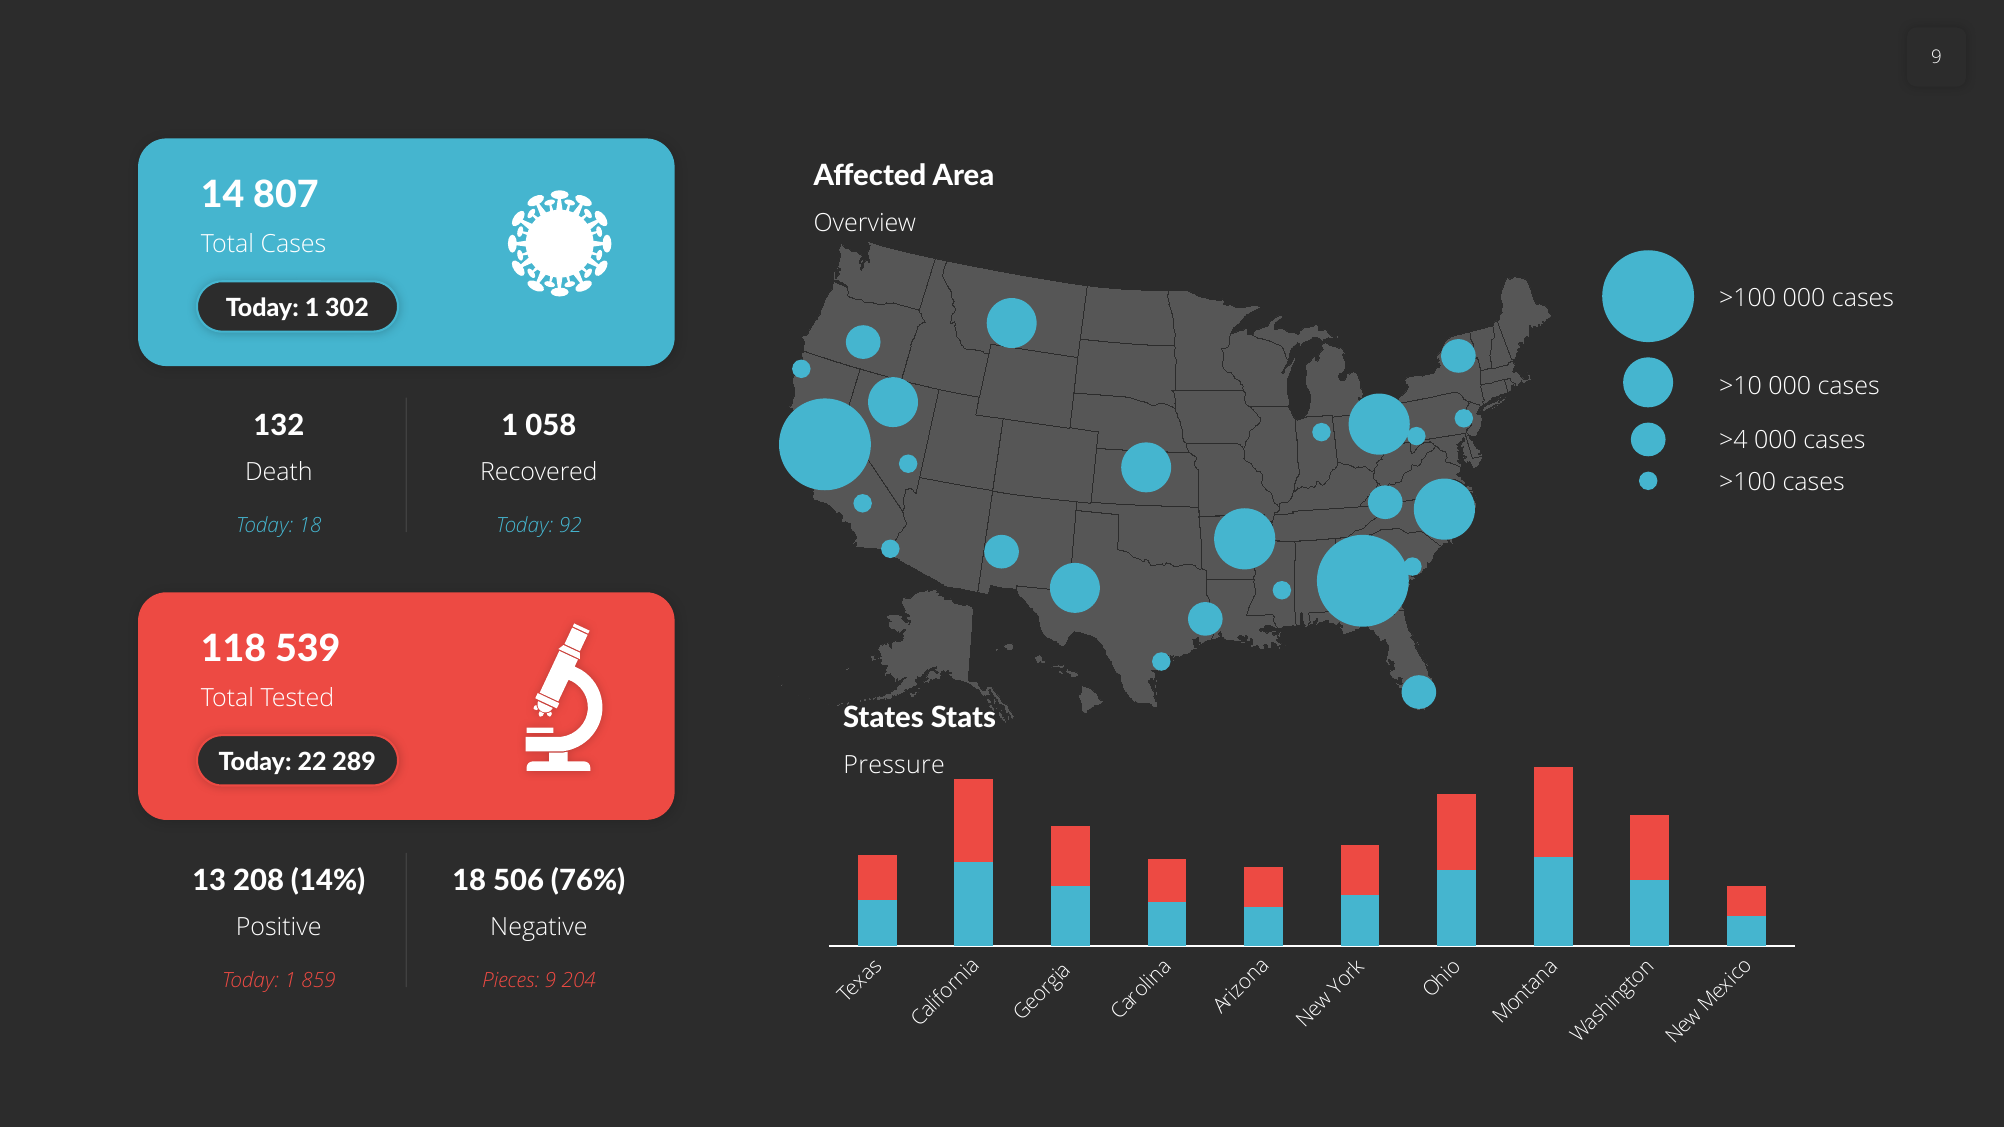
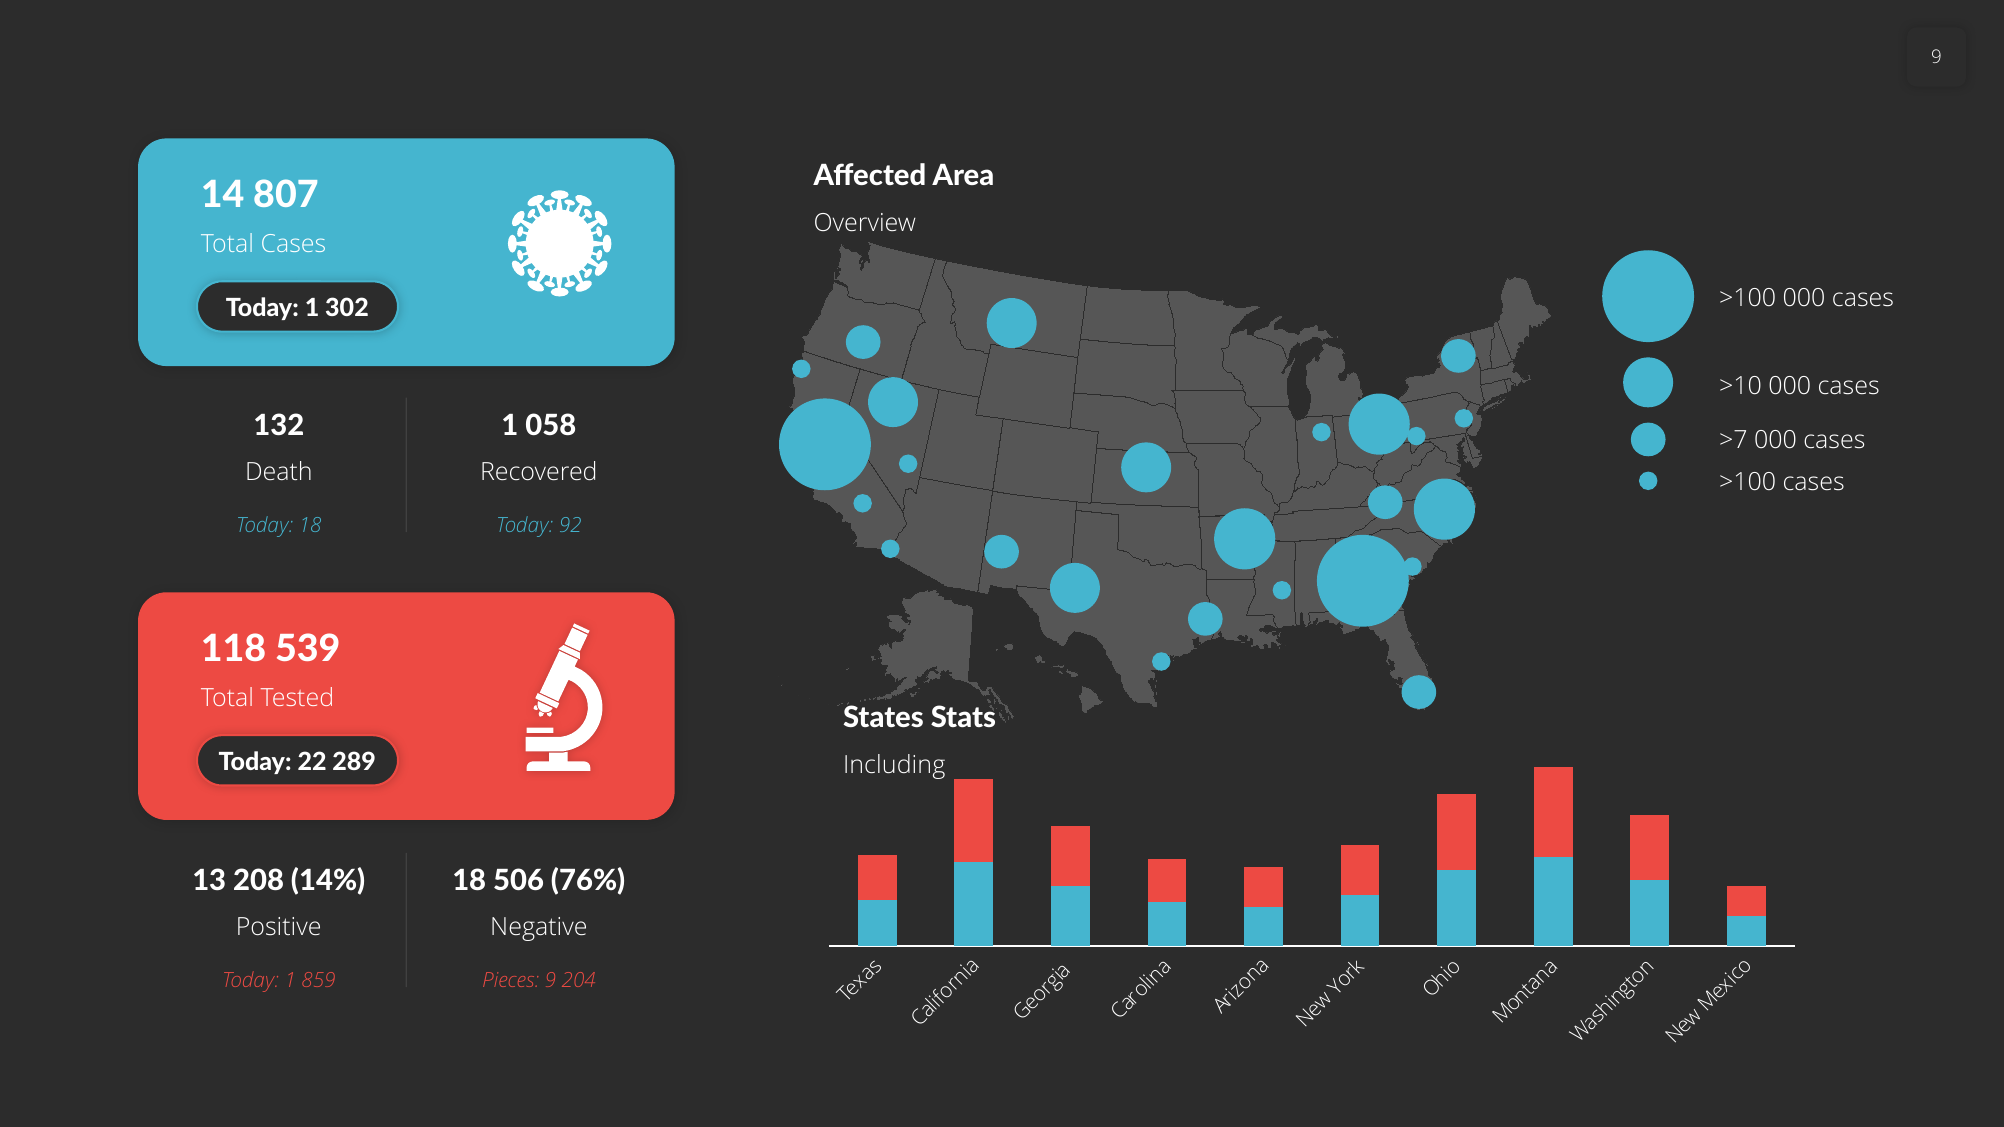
>4: >4 -> >7 (1733, 441)
Pressure: Pressure -> Including (894, 765)
